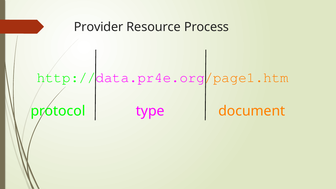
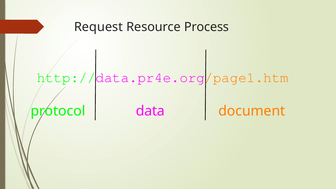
Provider: Provider -> Request (98, 27)
type: type -> data (150, 111)
